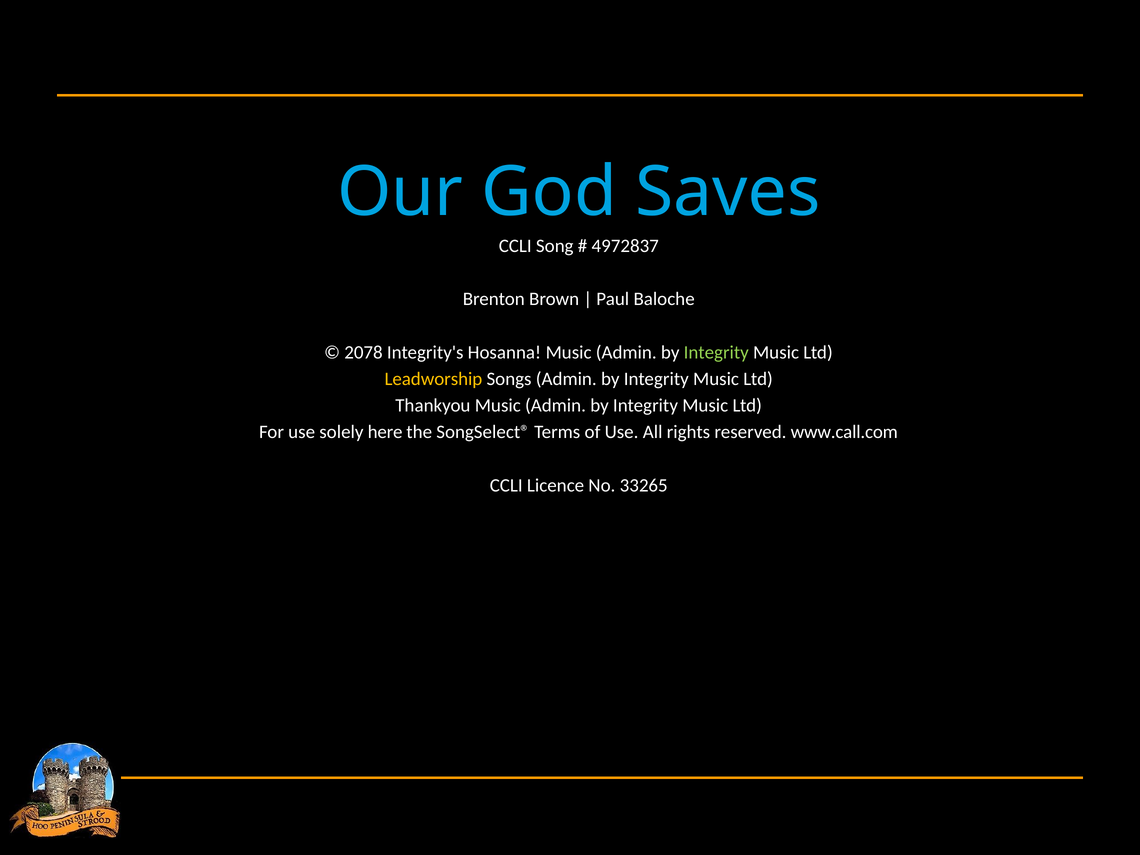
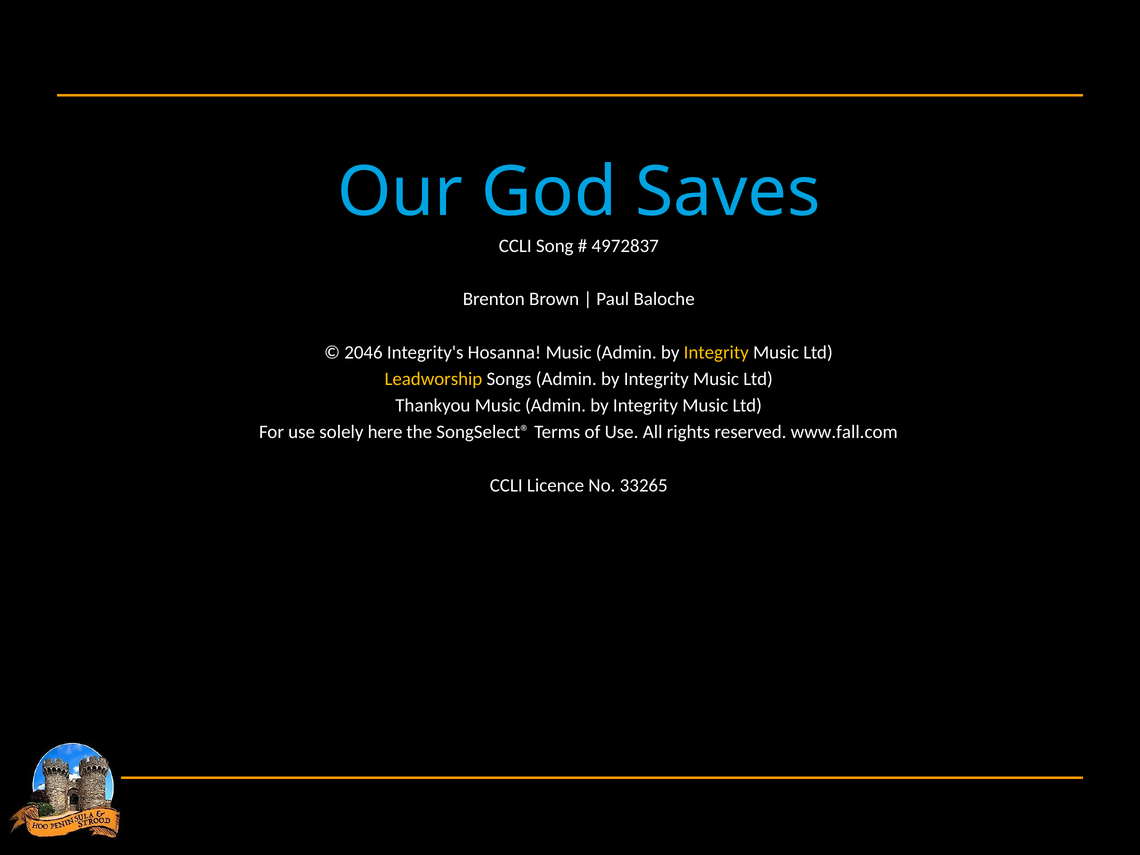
2078: 2078 -> 2046 (363, 352)
Integrity colour: light green -> yellow (716, 352)
www.call.com: www.call.com -> www.fall.com (844, 432)
